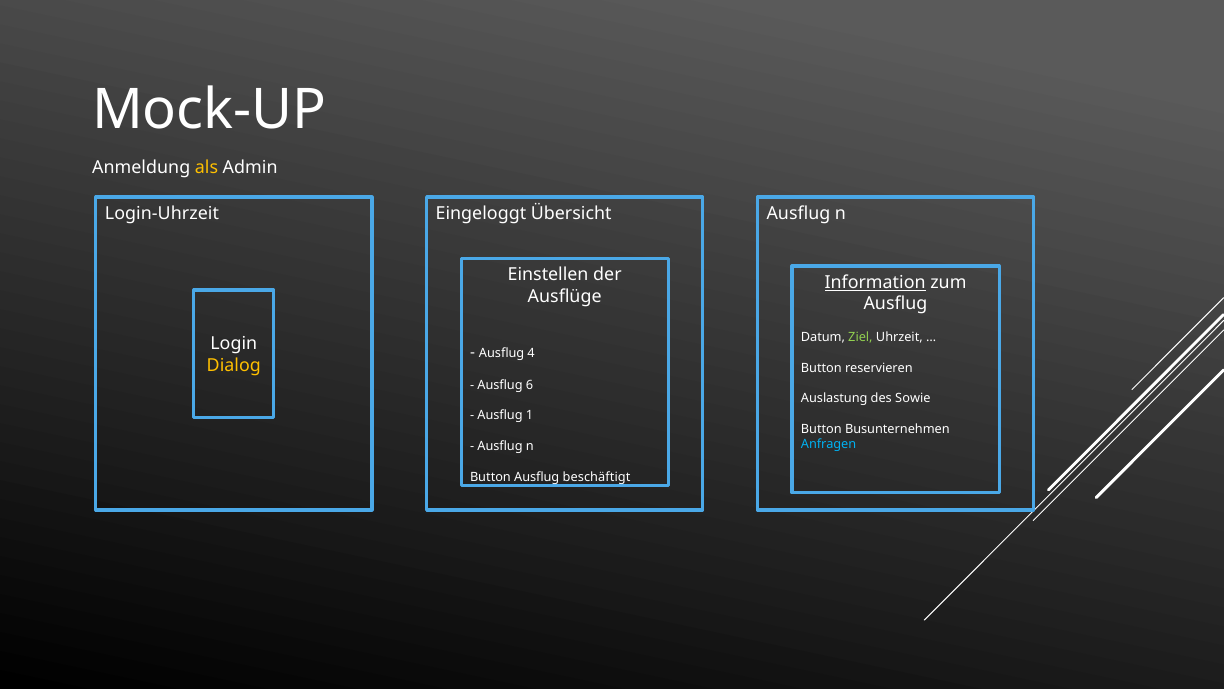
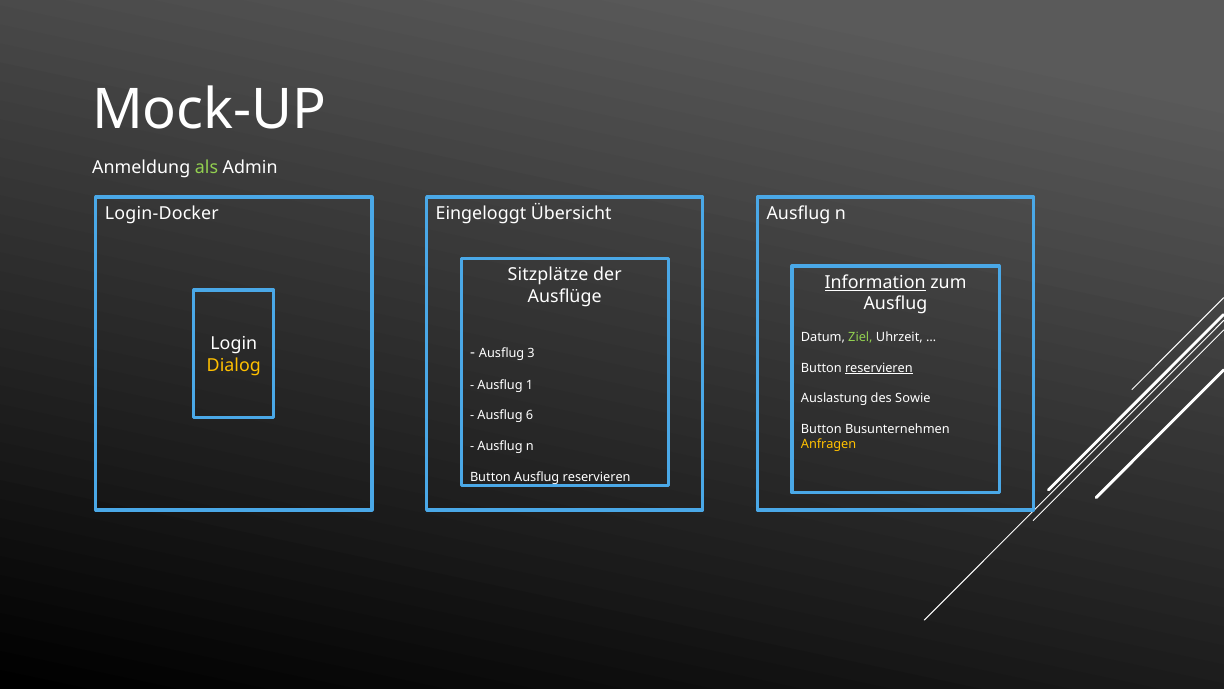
als colour: yellow -> light green (206, 168)
Login-Uhrzeit: Login-Uhrzeit -> Login-Docker (162, 213)
Einstellen: Einstellen -> Sitzplätze (548, 275)
4: 4 -> 3 (531, 353)
reservieren underline: none -> present (879, 368)
6: 6 -> 1 (530, 385)
1: 1 -> 6 (530, 415)
Anfragen colour: light blue -> yellow (829, 444)
Ausflug beschäftigt: beschäftigt -> reservieren (597, 476)
